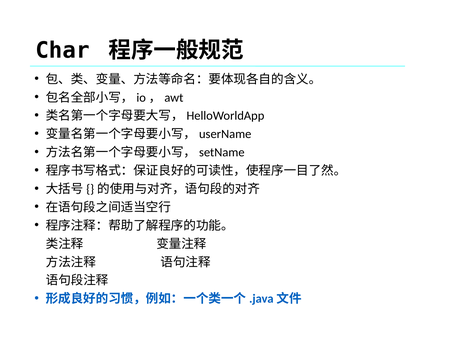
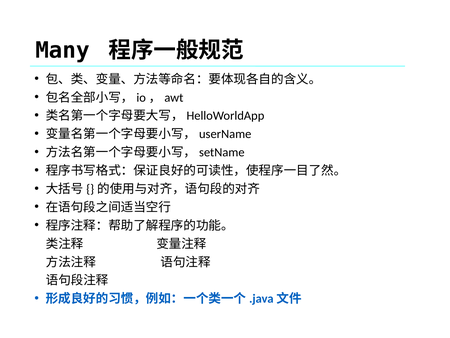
Char: Char -> Many (62, 50)
